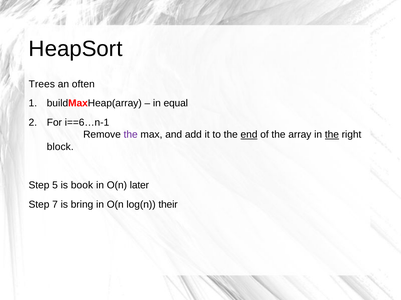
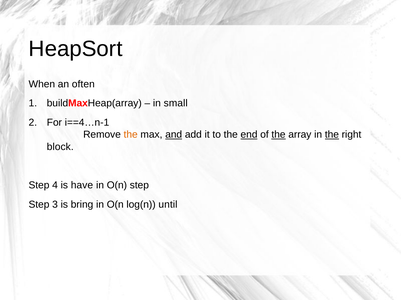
Trees: Trees -> When (42, 84)
equal: equal -> small (176, 104)
i==6…n-1: i==6…n-1 -> i==4…n-1 (87, 123)
the colour: purple -> orange (131, 135)
and underline: none -> present (174, 135)
the underline: none -> present (278, 135)
5: 5 -> 4 (55, 186)
book: book -> have (82, 186)
O(n later: later -> step (139, 186)
7: 7 -> 3 (55, 205)
their: their -> until (168, 205)
